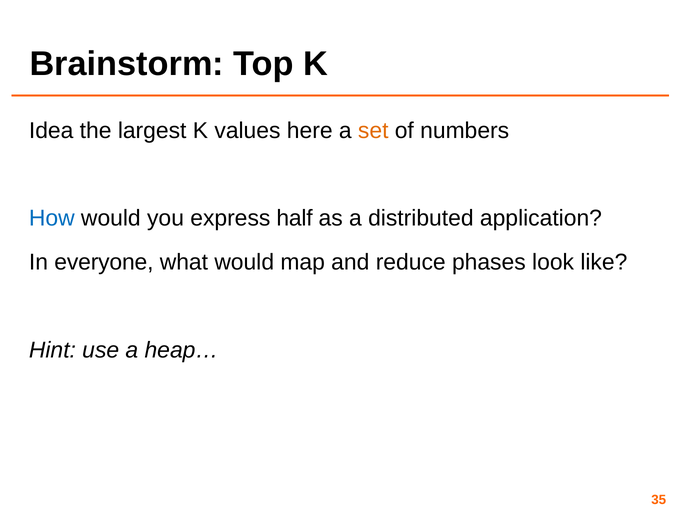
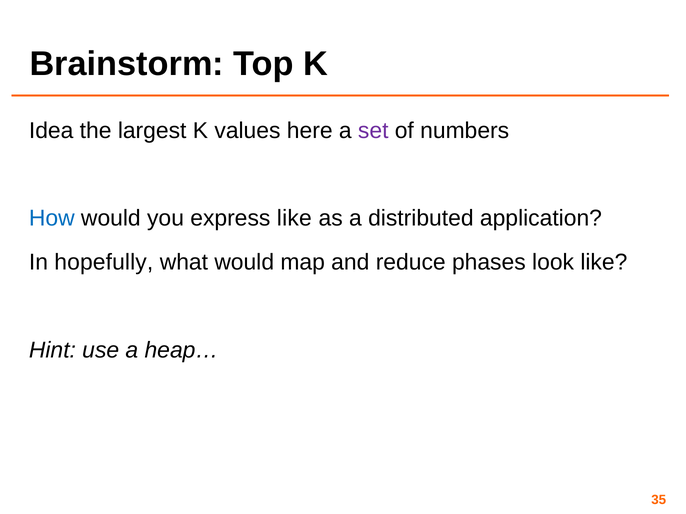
set colour: orange -> purple (373, 131)
express half: half -> like (294, 219)
everyone: everyone -> hopefully (104, 263)
